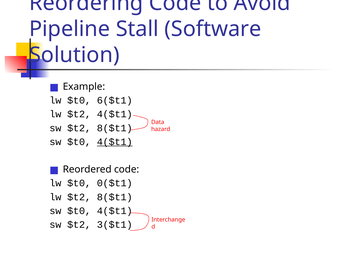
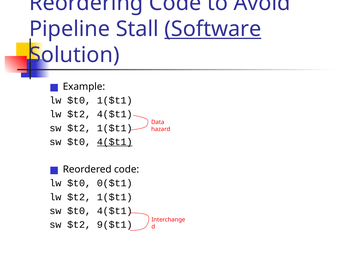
Software underline: none -> present (213, 29)
$t0 6($t1: 6($t1 -> 1($t1 (115, 101)
sw $t2 8($t1: 8($t1 -> 1($t1 (115, 128)
lw $t2 8($t1: 8($t1 -> 1($t1 (115, 197)
3($t1: 3($t1 -> 9($t1 (115, 225)
